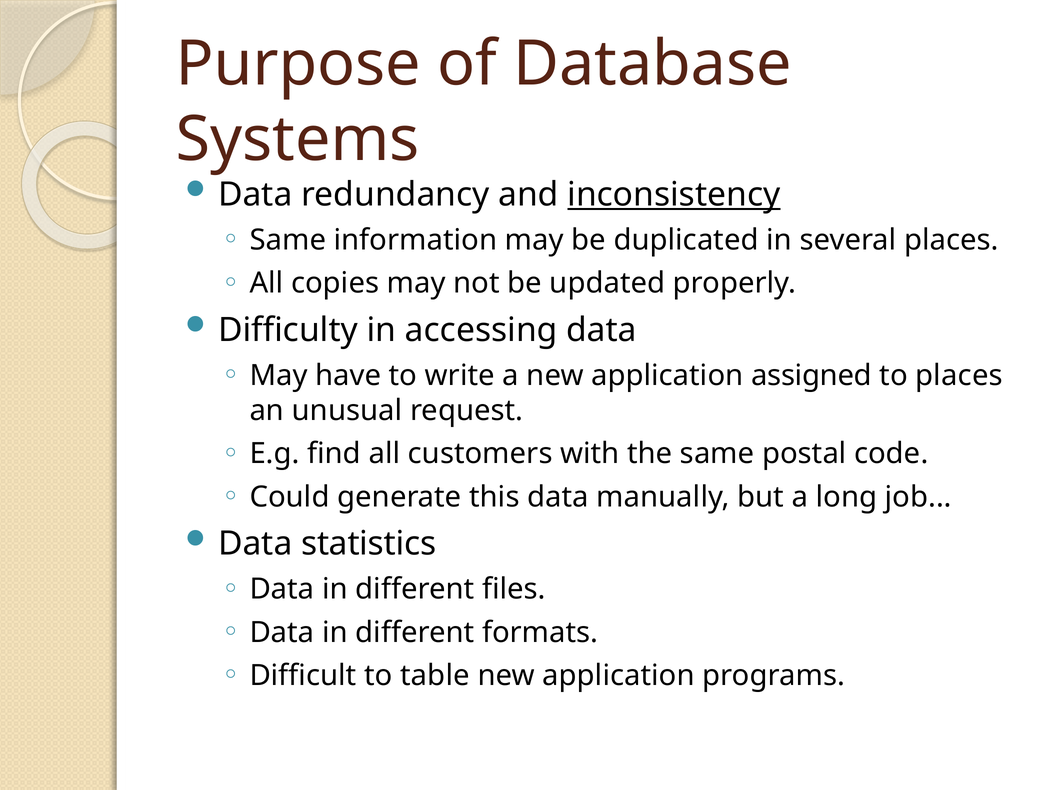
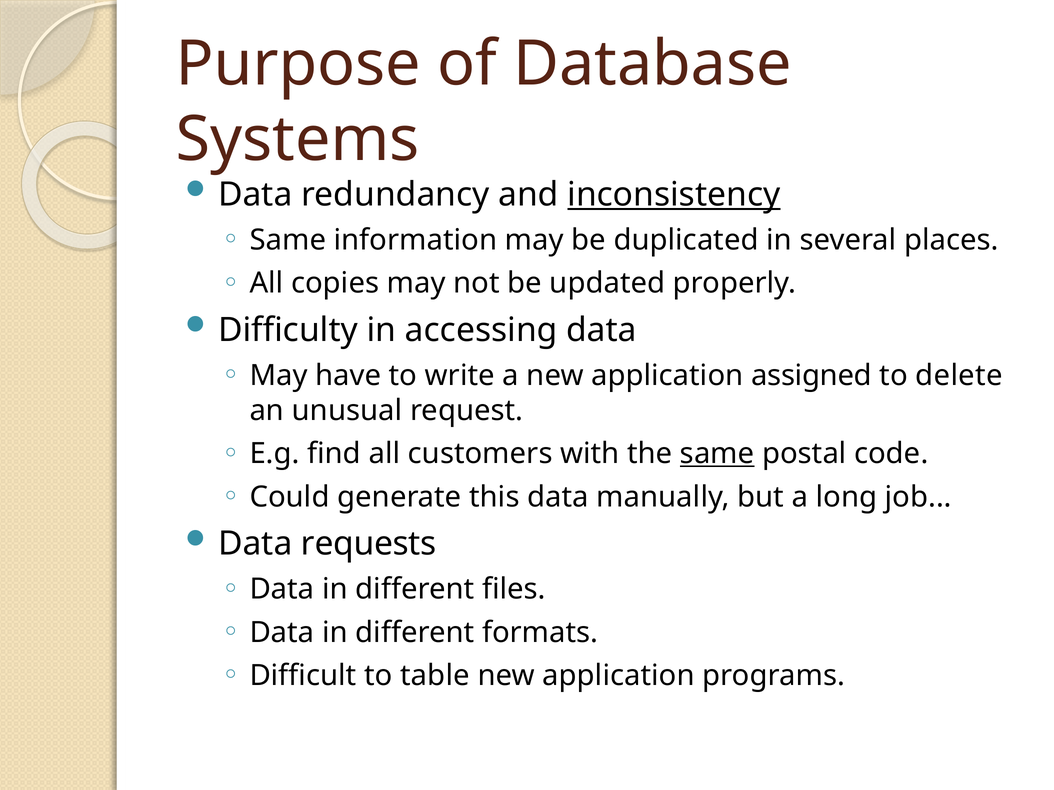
to places: places -> delete (959, 376)
same underline: none -> present (717, 454)
statistics: statistics -> requests (369, 544)
